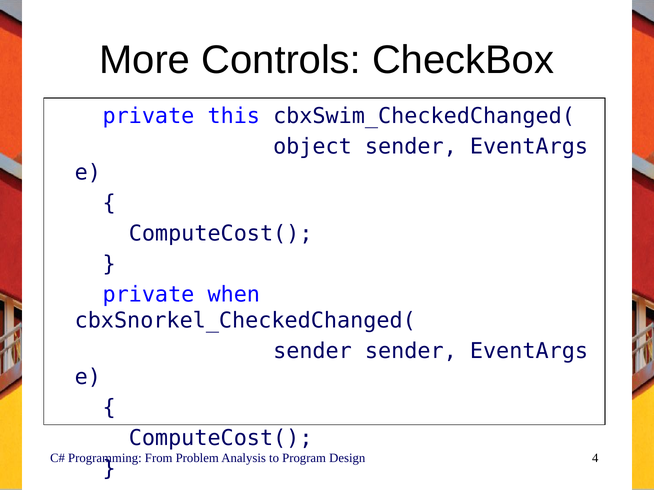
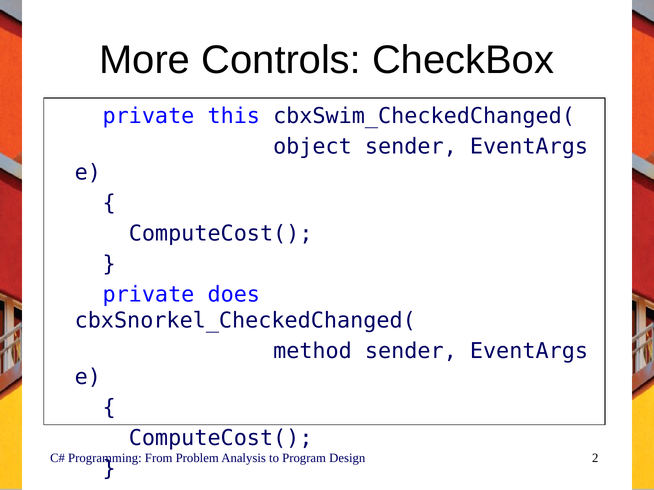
when: when -> does (234, 295)
sender: sender -> method (313, 351)
4: 4 -> 2 (595, 459)
